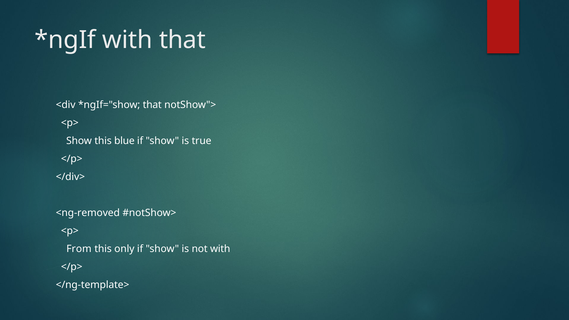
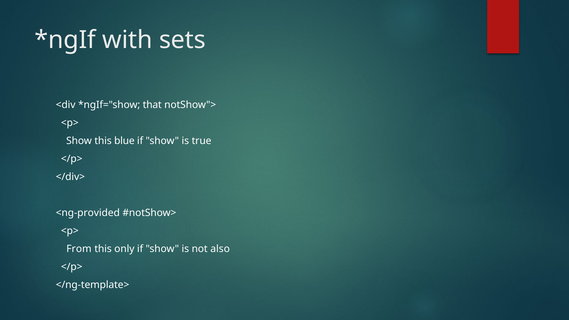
with that: that -> sets (182, 40)
<ng-removed: <ng-removed -> <ng-provided (88, 213)
not with: with -> also (220, 249)
